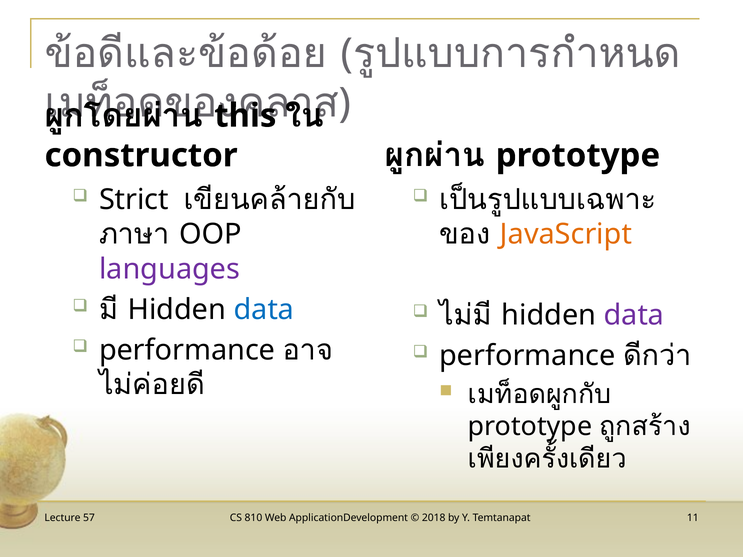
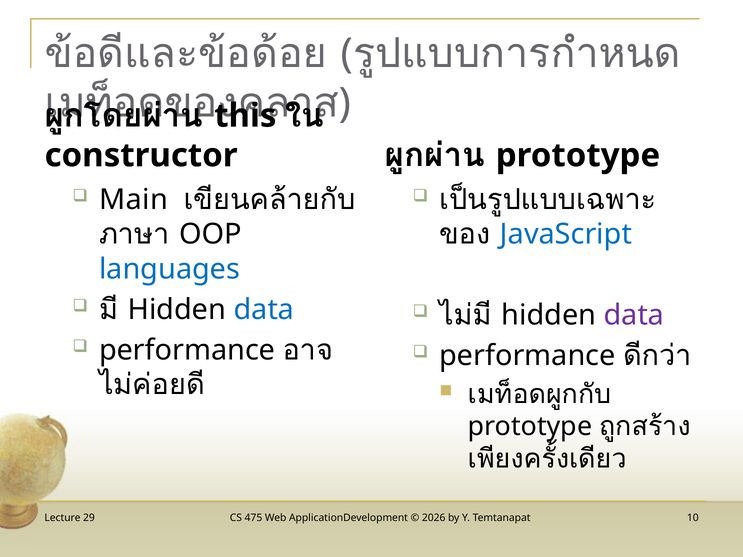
Strict: Strict -> Main (134, 200)
JavaScript colour: orange -> blue (566, 234)
languages colour: purple -> blue (170, 269)
57: 57 -> 29 (89, 518)
810: 810 -> 475 (253, 518)
2018: 2018 -> 2026 (434, 518)
11: 11 -> 10 (693, 518)
